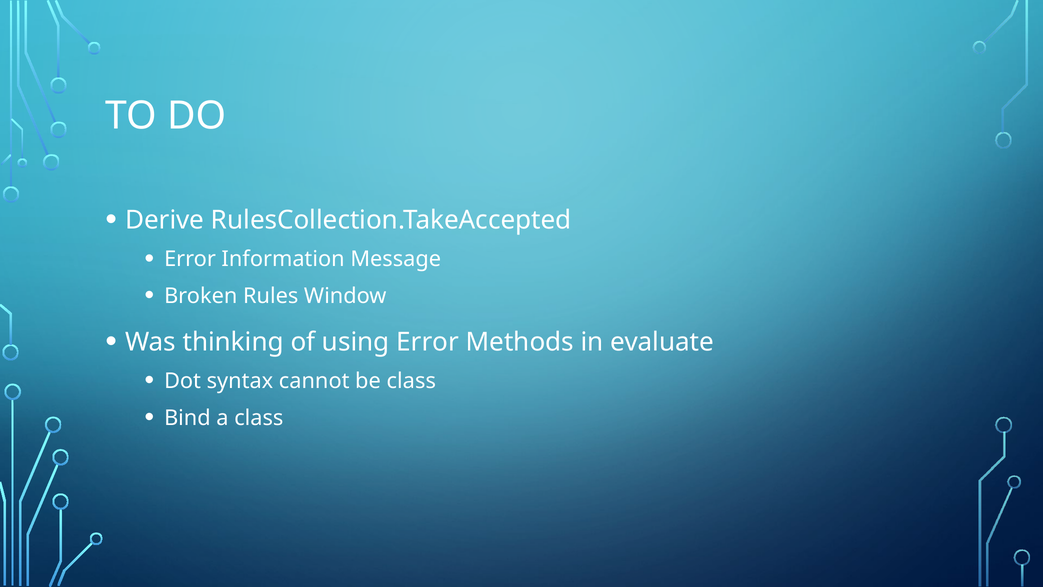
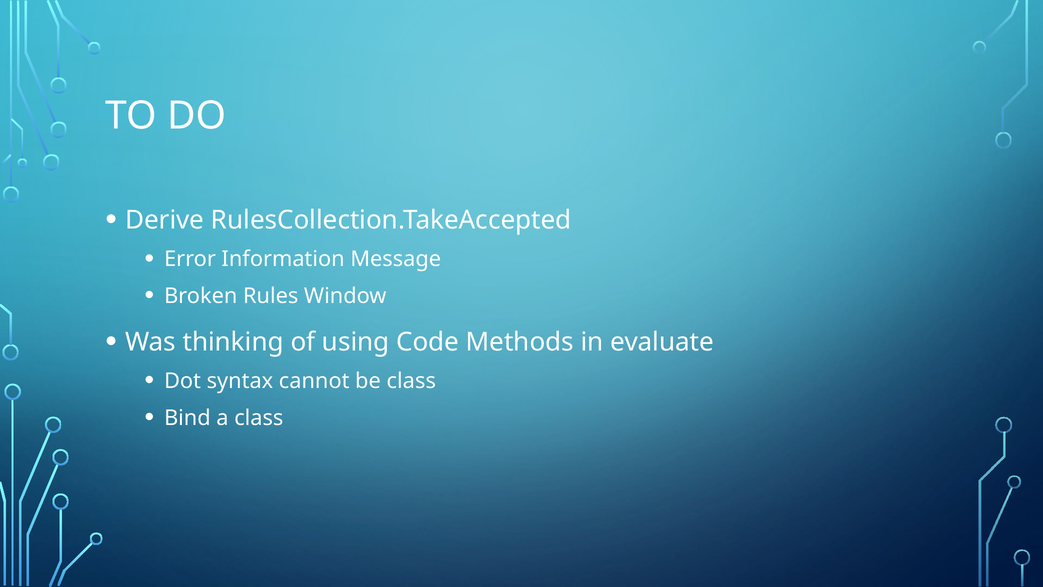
using Error: Error -> Code (428, 342)
